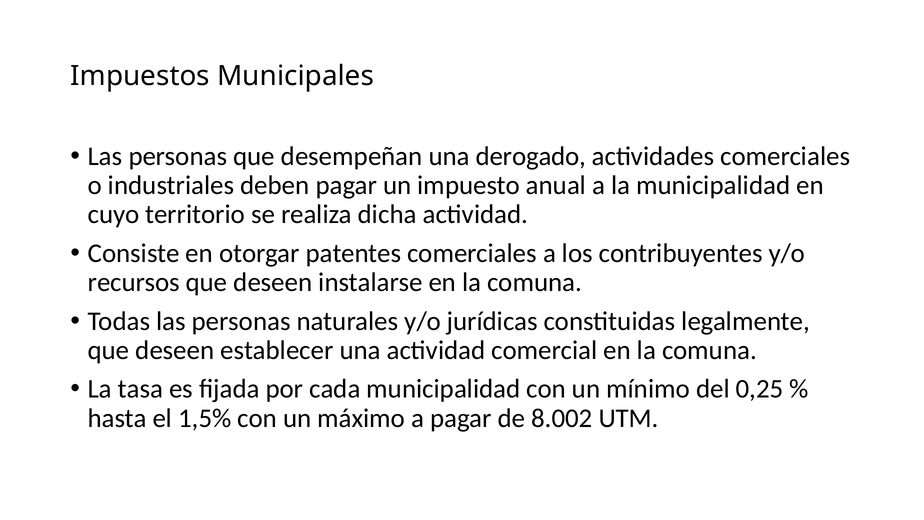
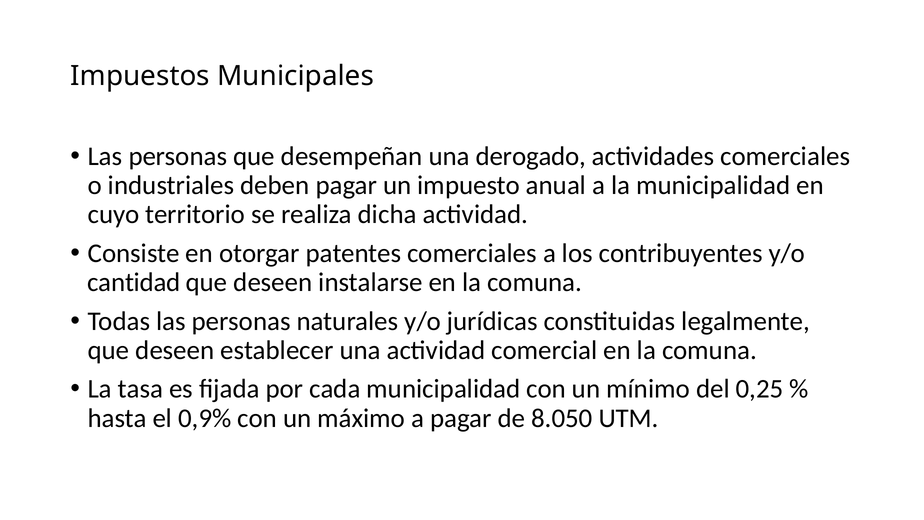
recursos: recursos -> cantidad (134, 282)
1,5%: 1,5% -> 0,9% (205, 418)
8.002: 8.002 -> 8.050 (562, 418)
